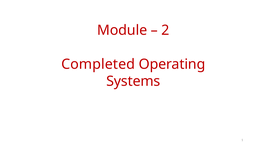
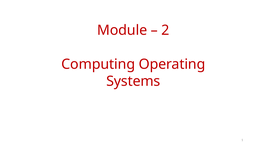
Completed: Completed -> Computing (98, 64)
